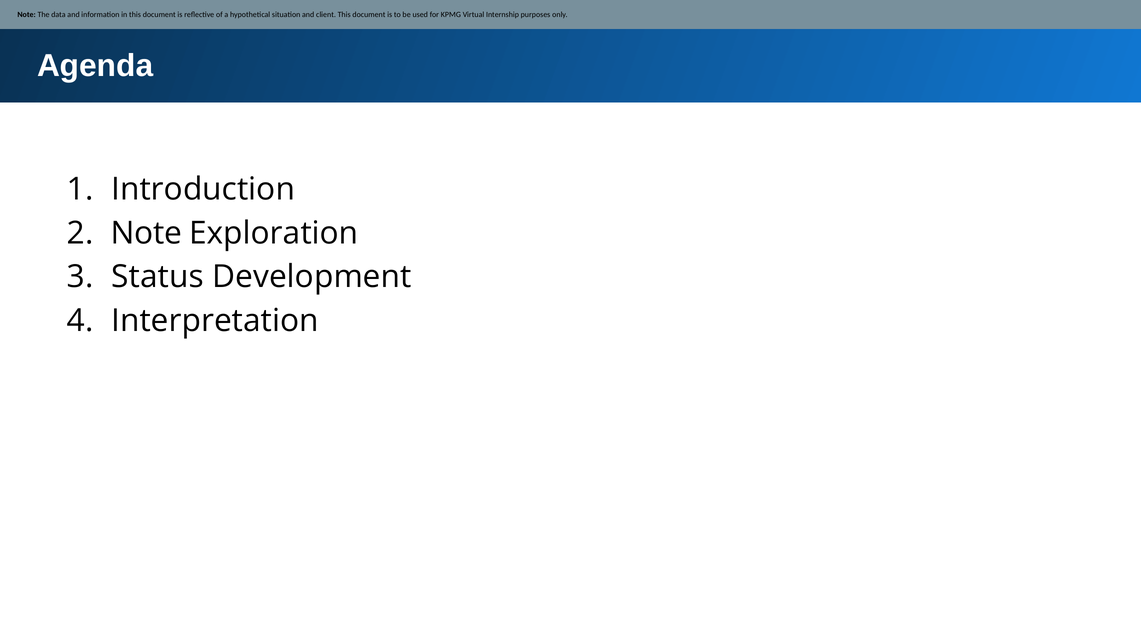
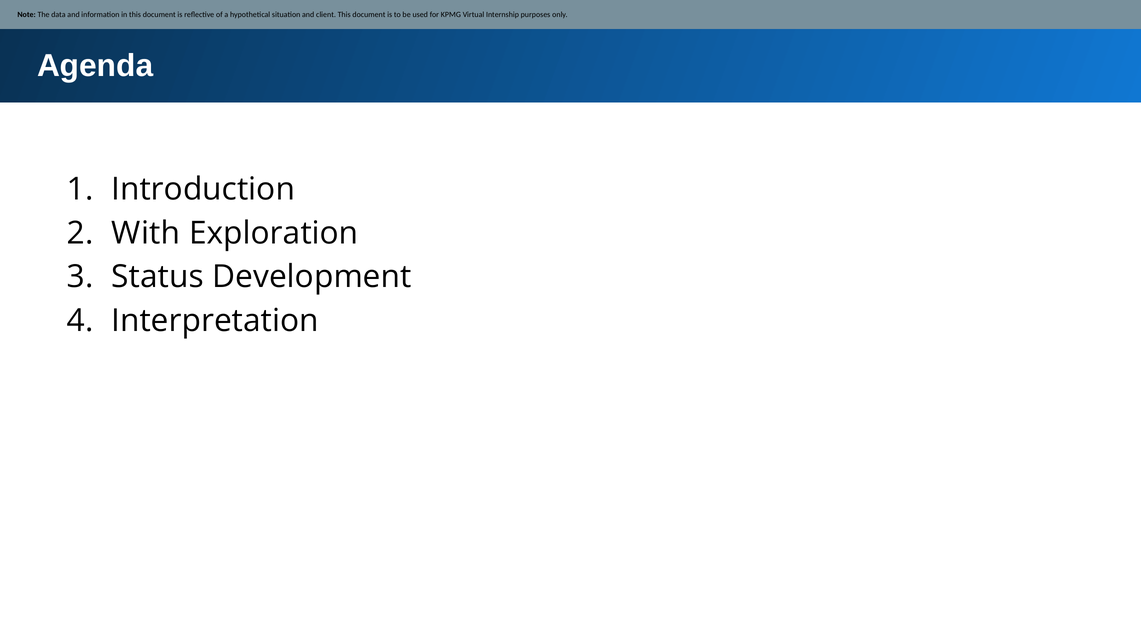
Note: Note -> With (146, 233)
